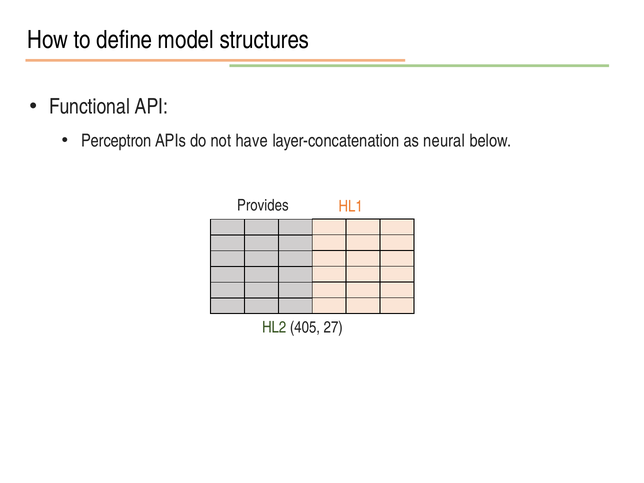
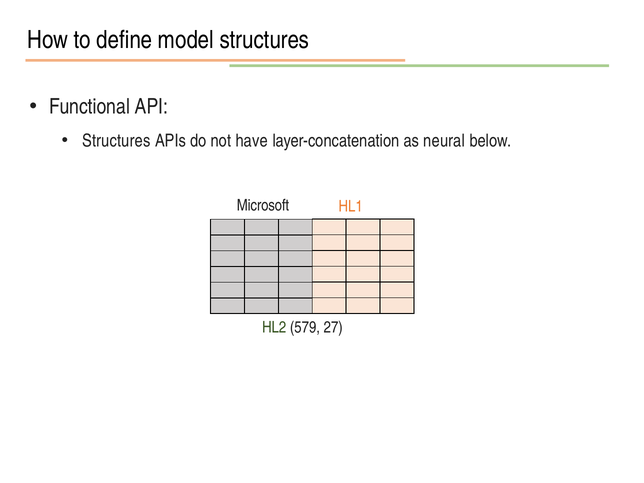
Perceptron: Perceptron -> Structures (116, 141)
Provides: Provides -> Microsoft (263, 205)
405: 405 -> 579 (305, 328)
